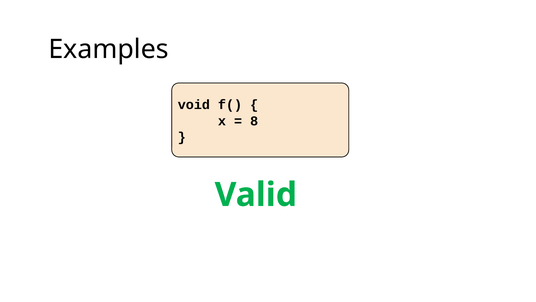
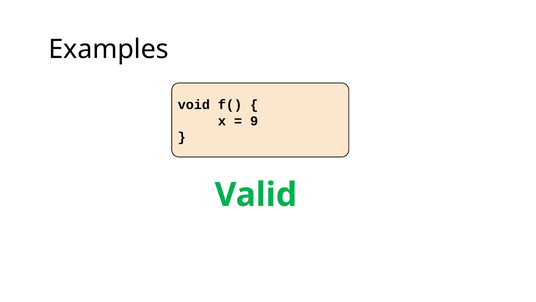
8: 8 -> 9 (254, 121)
